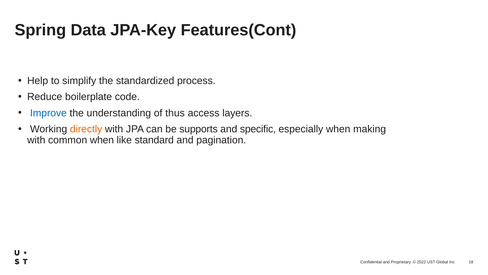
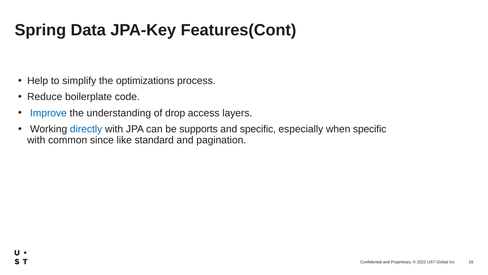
standardized: standardized -> optimizations (145, 81)
thus: thus -> drop (175, 113)
directly colour: orange -> blue (86, 129)
when making: making -> specific (370, 129)
common when: when -> since (102, 140)
